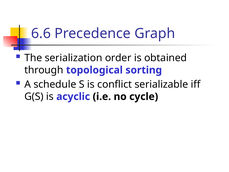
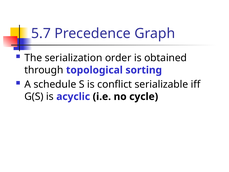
6.6: 6.6 -> 5.7 (41, 33)
